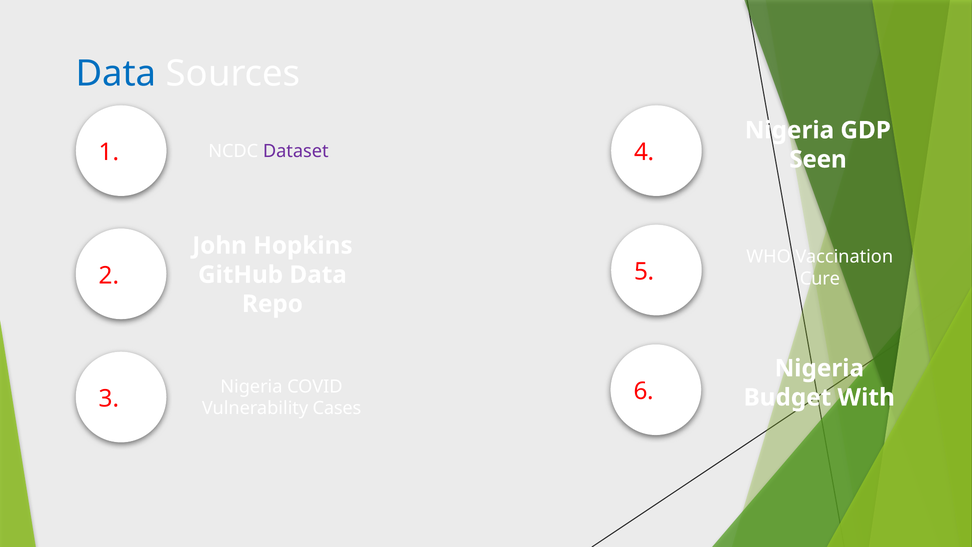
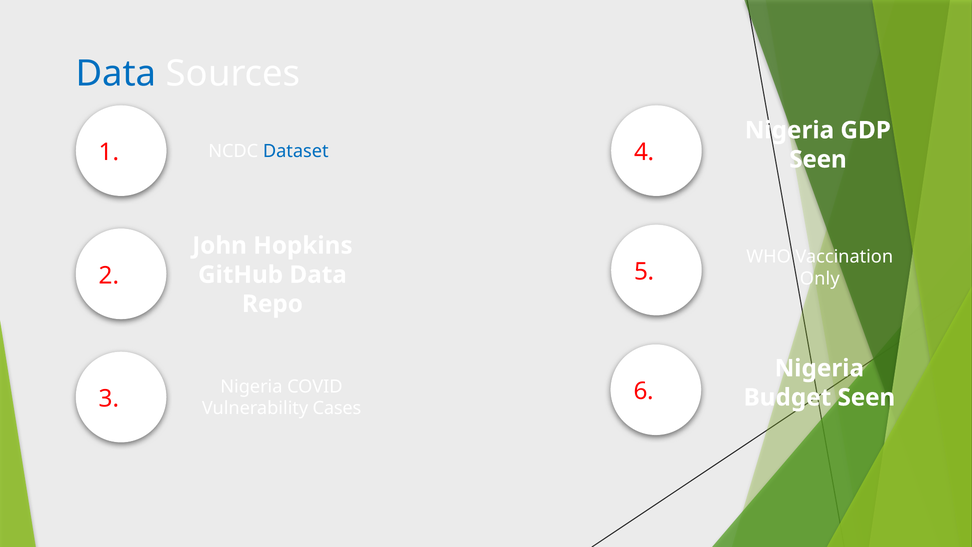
Dataset colour: purple -> blue (296, 151)
Cure: Cure -> Only (820, 279)
Budget With: With -> Seen (866, 397)
